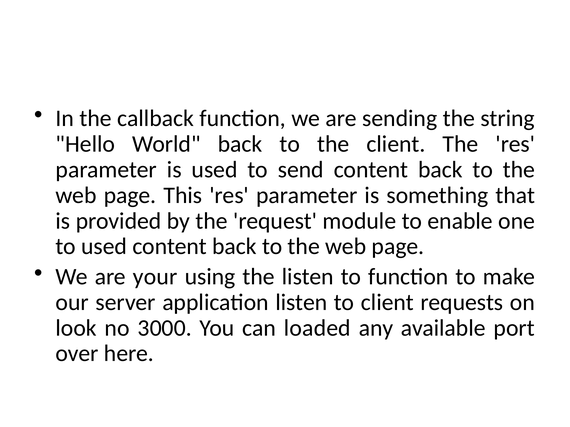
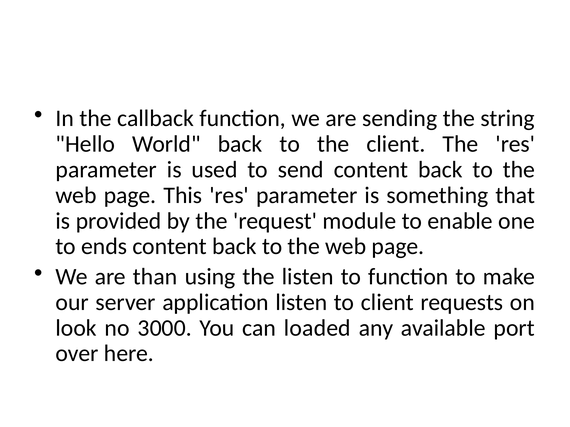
to used: used -> ends (104, 247)
your: your -> than (155, 277)
